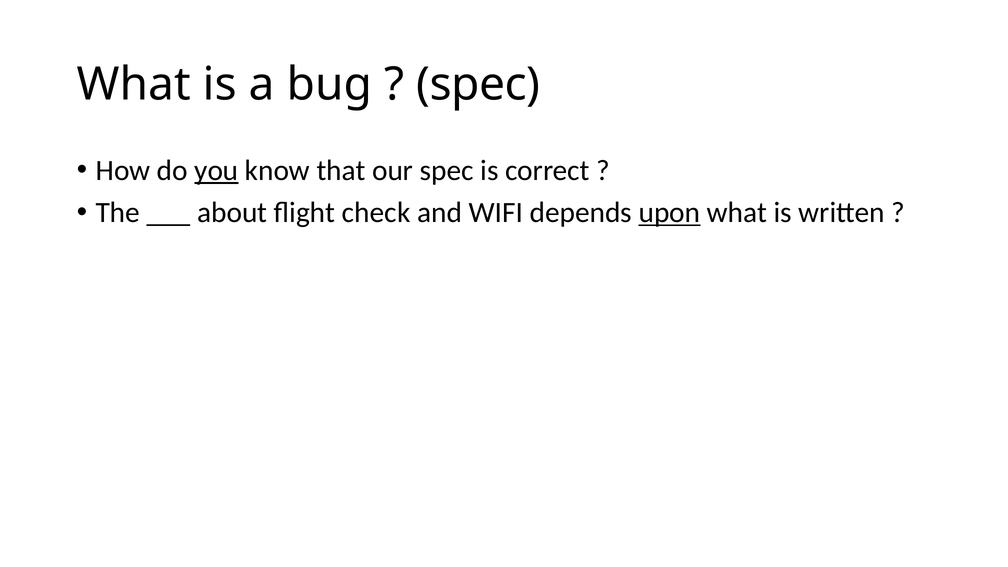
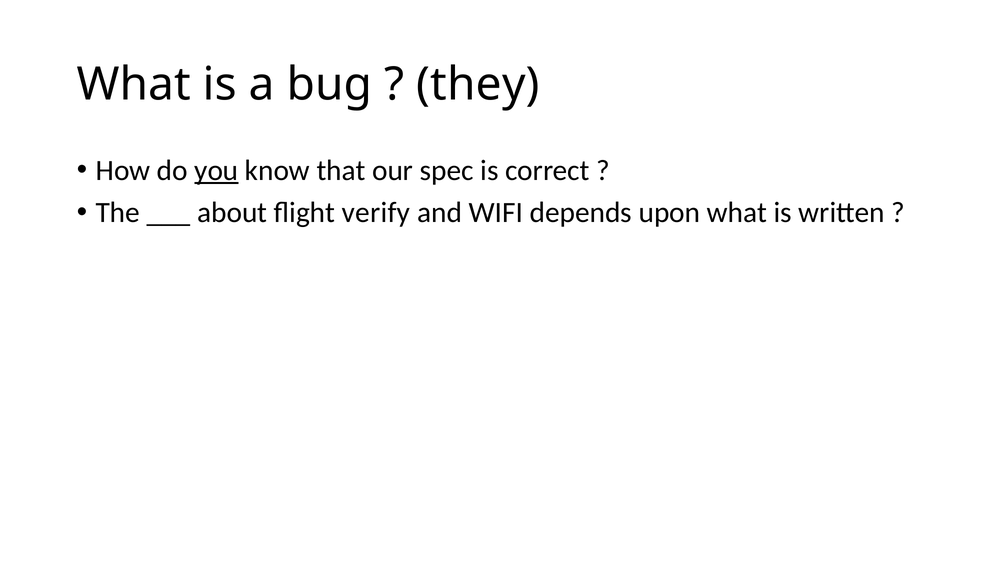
spec: spec -> they (478, 85)
check: check -> verify (376, 213)
upon underline: present -> none (669, 213)
